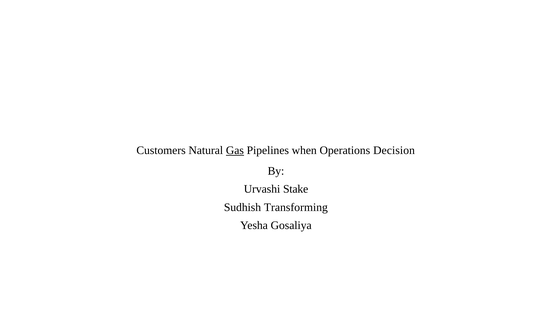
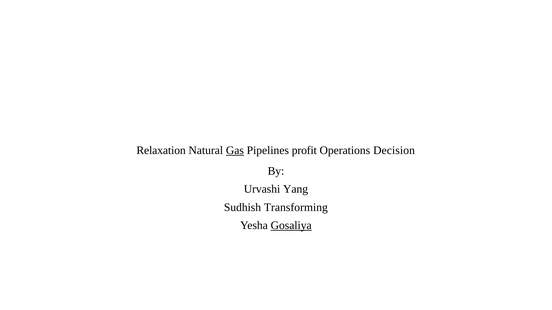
Customers: Customers -> Relaxation (161, 151)
when: when -> profit (304, 151)
Stake: Stake -> Yang (296, 190)
Gosaliya underline: none -> present (291, 226)
